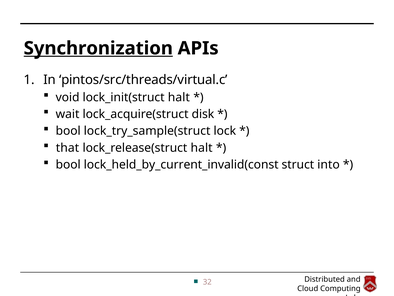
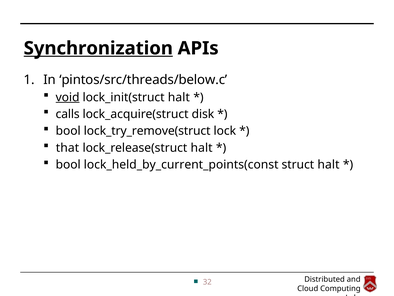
pintos/src/threads/virtual.c: pintos/src/threads/virtual.c -> pintos/src/threads/below.c (143, 80)
void underline: none -> present (68, 97)
wait: wait -> calls (68, 114)
lock_try_sample(struct: lock_try_sample(struct -> lock_try_remove(struct (147, 131)
lock_held_by_current_invalid(const: lock_held_by_current_invalid(const -> lock_held_by_current_points(const (181, 164)
struct into: into -> halt (328, 164)
